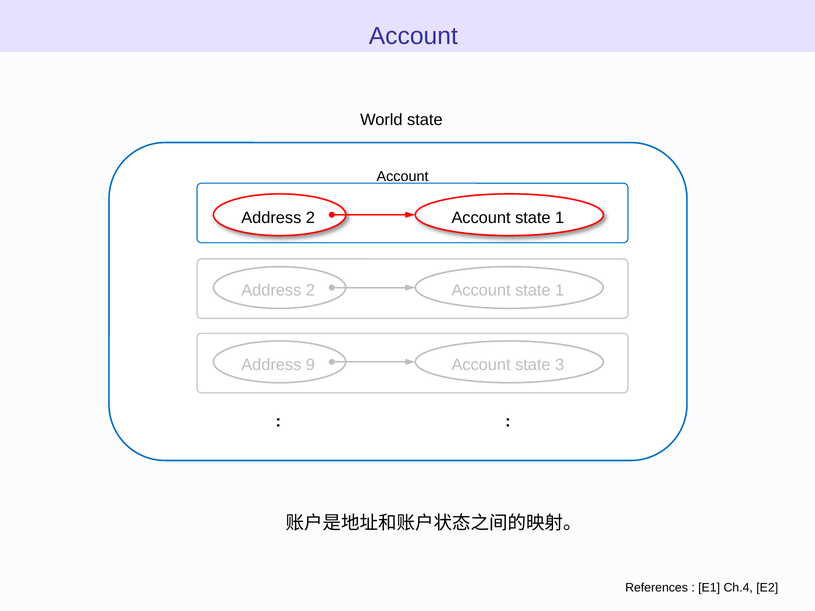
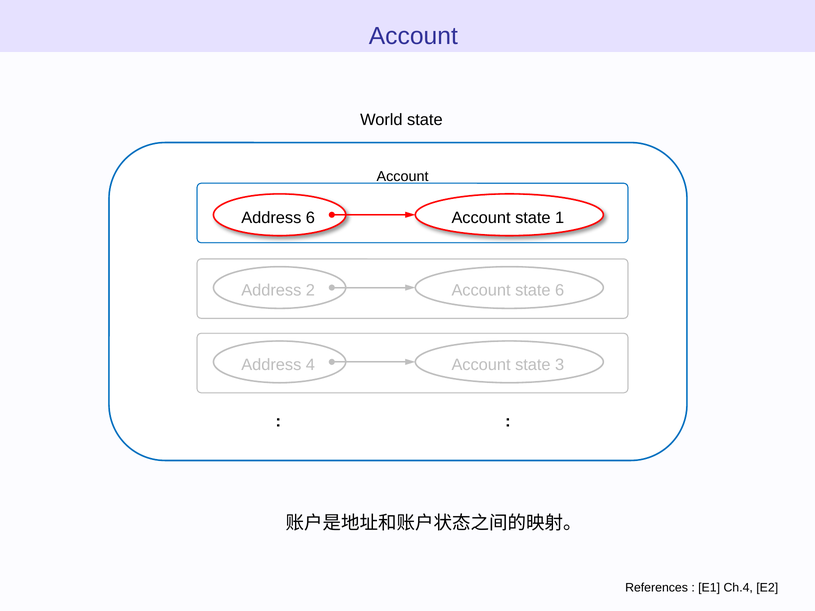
2: 2 -> 6 (310, 218)
1: 1 -> 6 (560, 290)
9: 9 -> 4 (310, 365)
